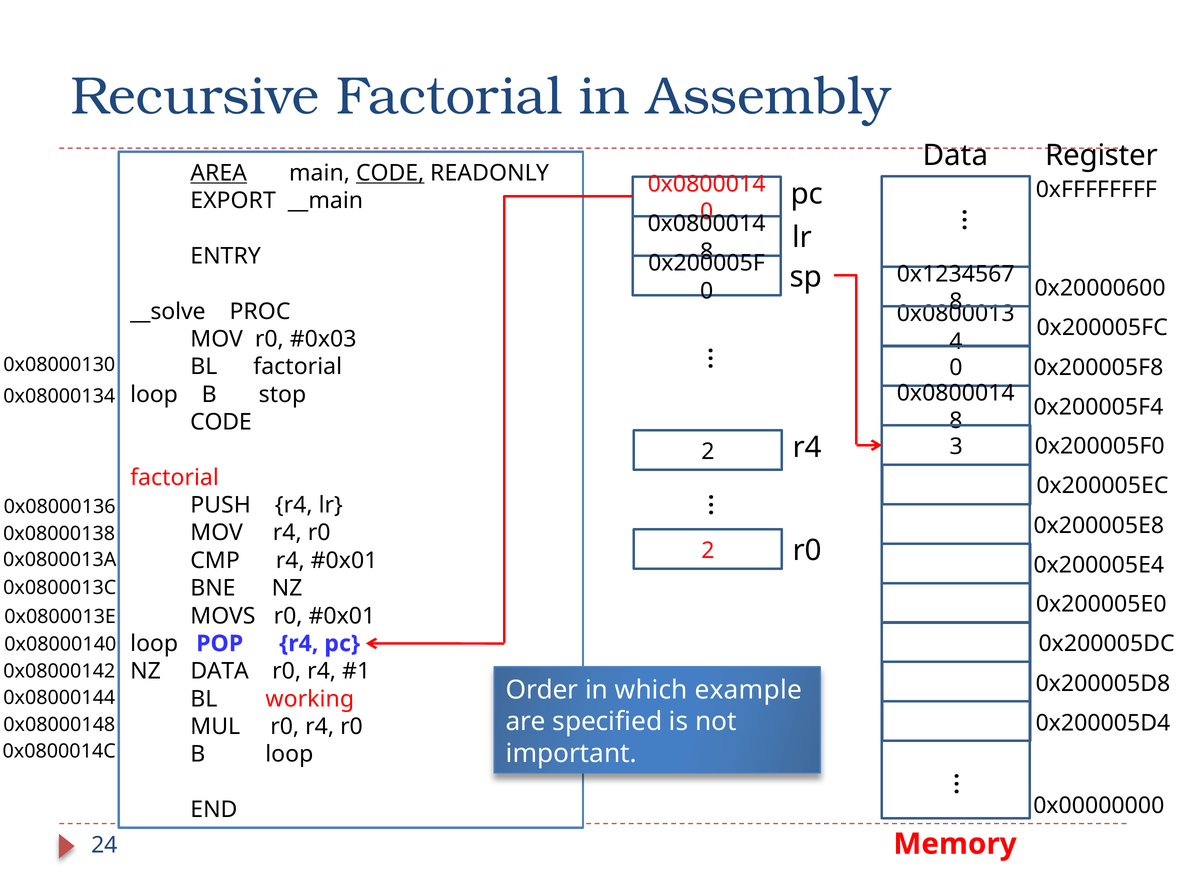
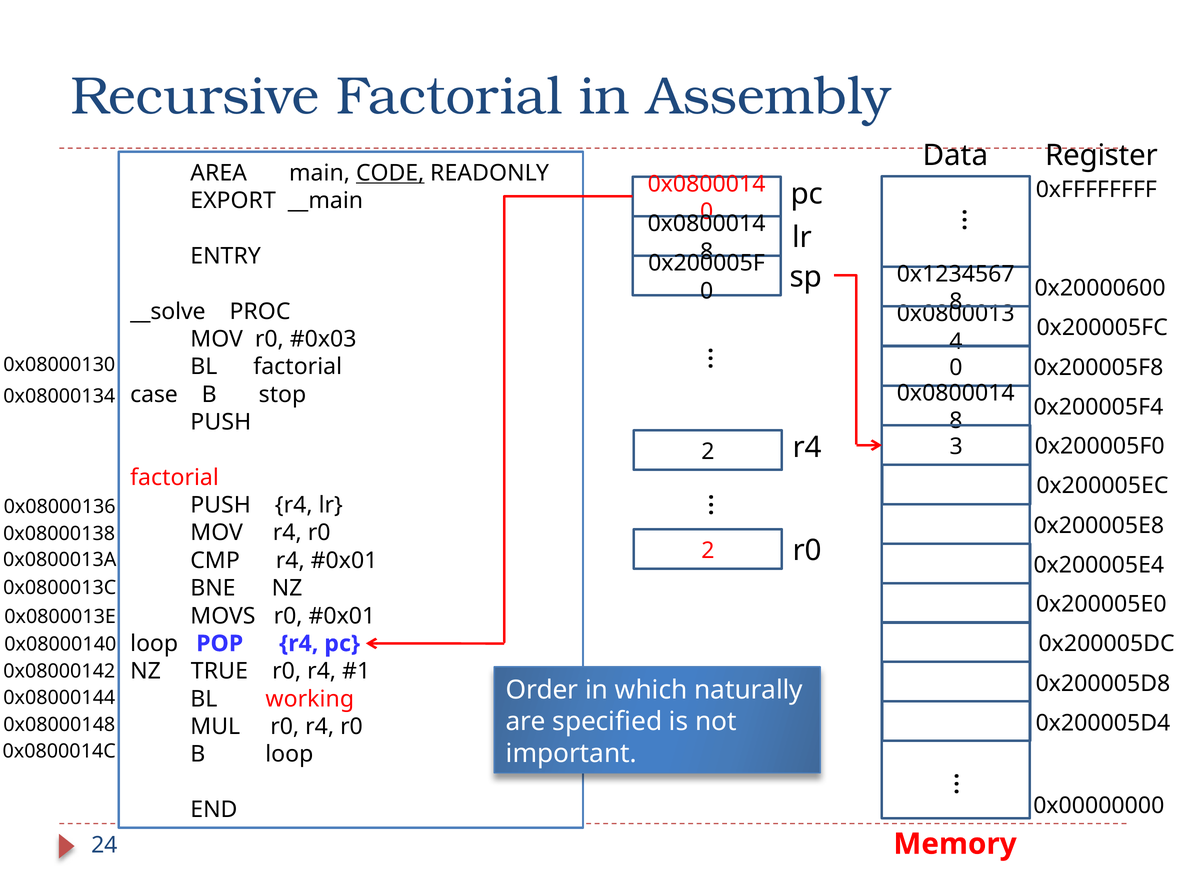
AREA underline: present -> none (219, 173)
loop: loop -> case (154, 395)
CODE: CODE -> PUSH (221, 422)
NZ DATA: DATA -> TRUE (219, 672)
example: example -> naturally (749, 691)
